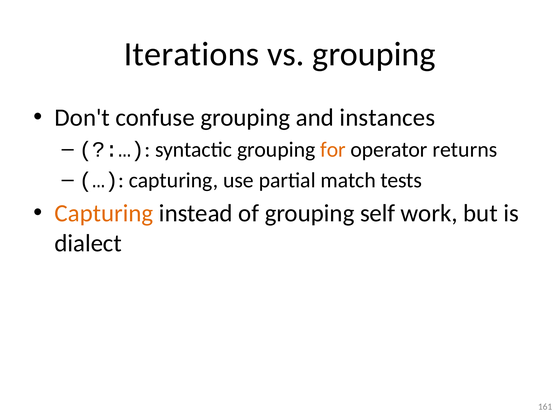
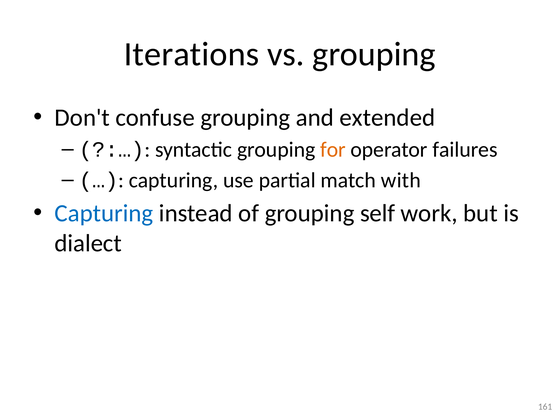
instances: instances -> extended (387, 117)
returns: returns -> failures (465, 150)
tests: tests -> with (401, 180)
Capturing colour: orange -> blue (104, 213)
